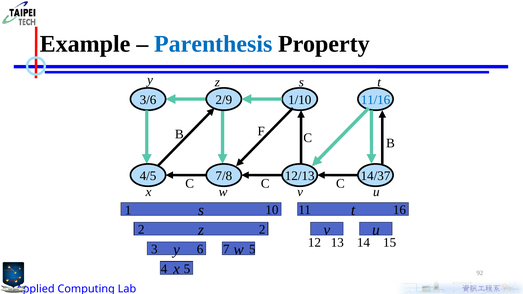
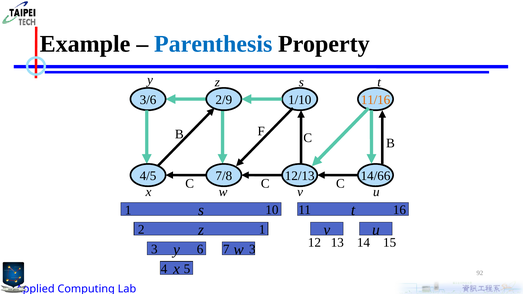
11/16 colour: blue -> orange (376, 100)
14/37: 14/37 -> 14/66 (375, 176)
2 2: 2 -> 1 (262, 230)
7 5: 5 -> 3 (252, 249)
